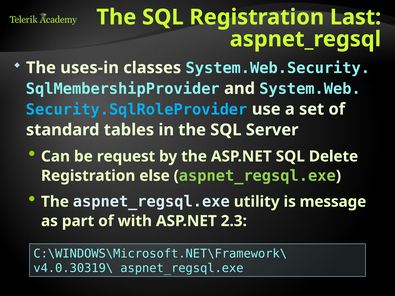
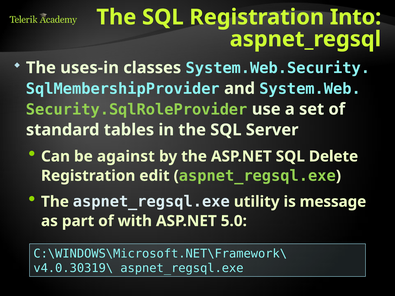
Last: Last -> Into (356, 17)
Security.SqlRoleProvider colour: light blue -> light green (137, 110)
request: request -> against (126, 157)
else: else -> edit (154, 176)
2.3: 2.3 -> 5.0 (234, 221)
